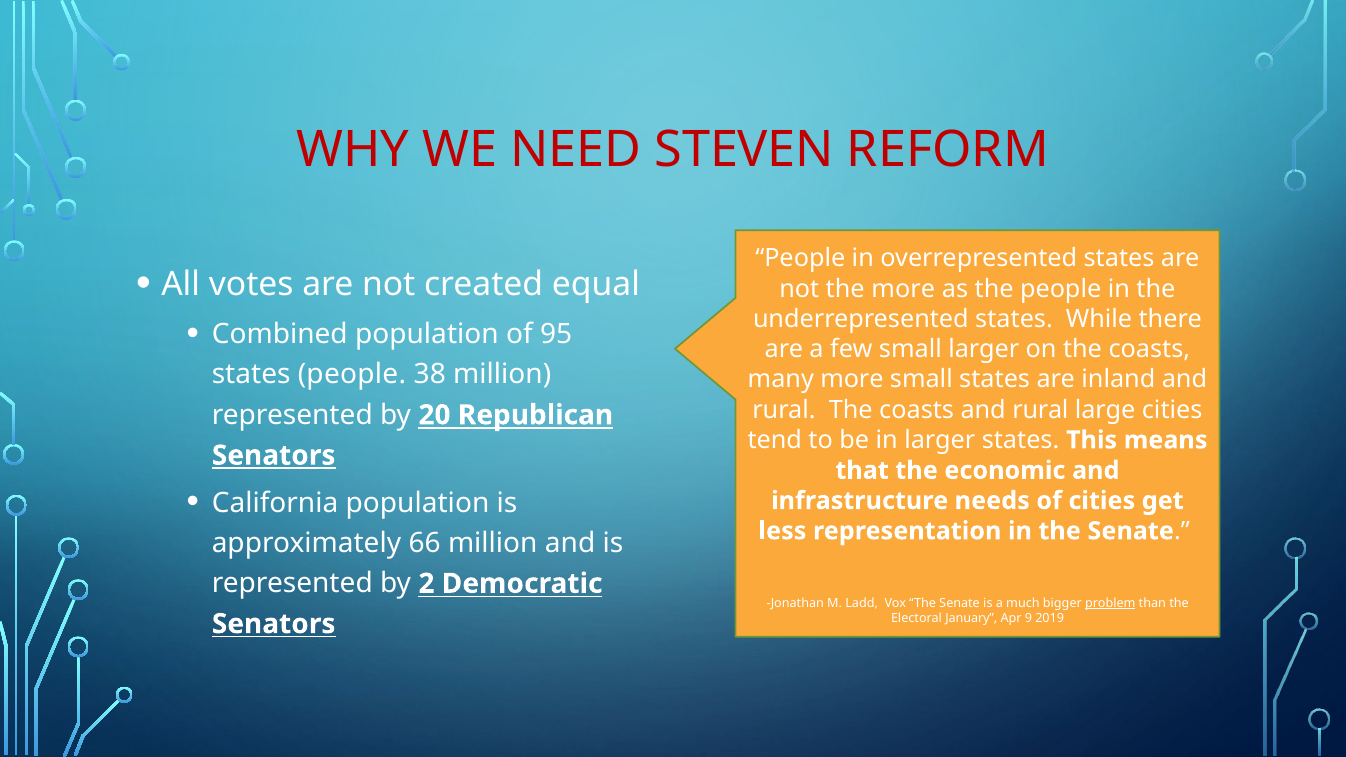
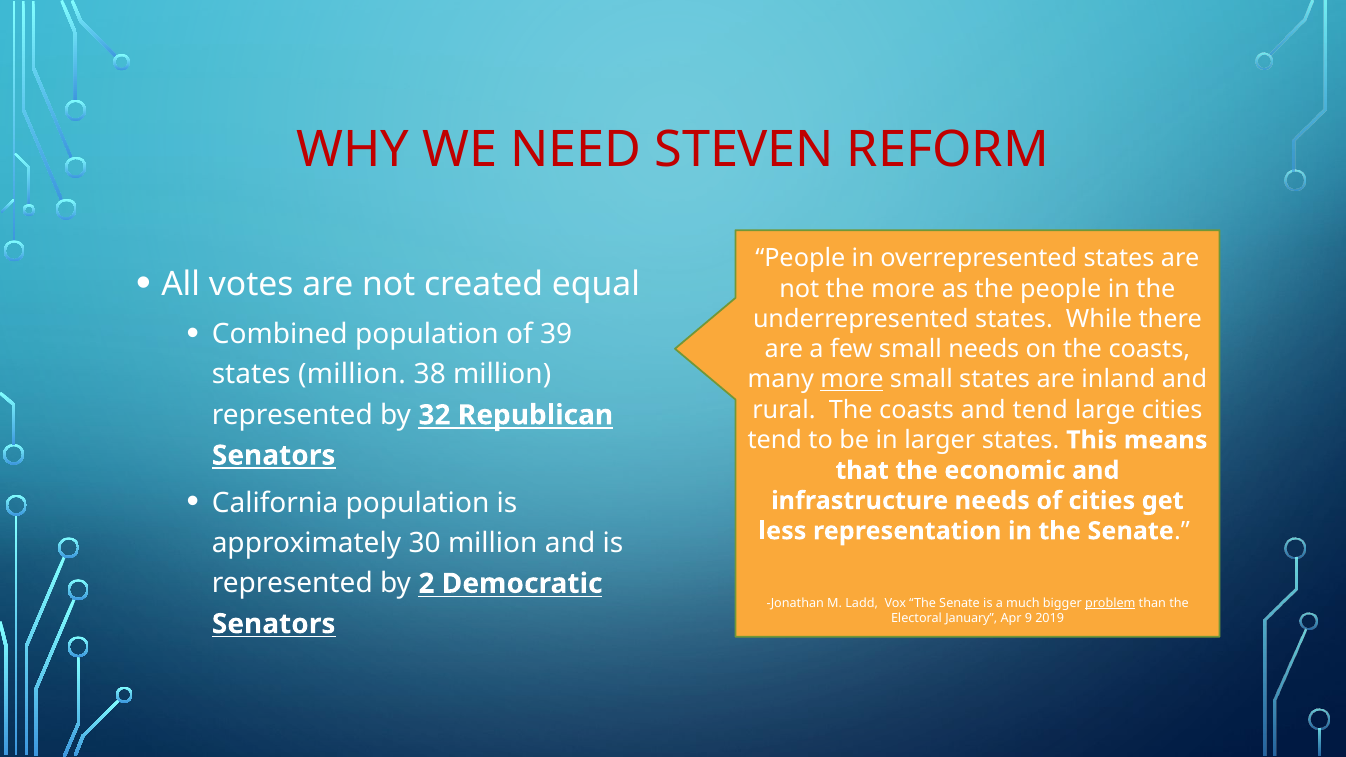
95: 95 -> 39 (556, 334)
small larger: larger -> needs (984, 349)
states people: people -> million (352, 375)
more underline: none -> present (852, 380)
coasts and rural: rural -> tend (1040, 410)
20: 20 -> 32 (434, 415)
66: 66 -> 30 (425, 543)
